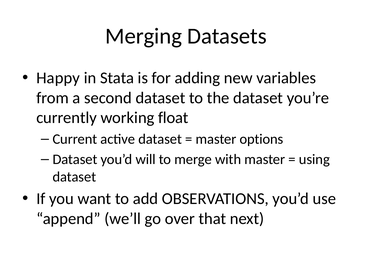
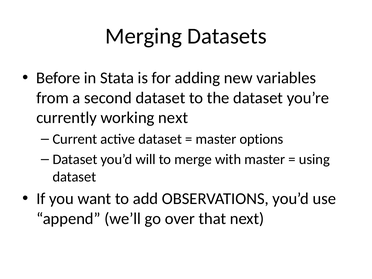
Happy: Happy -> Before (58, 78)
working float: float -> next (173, 118)
